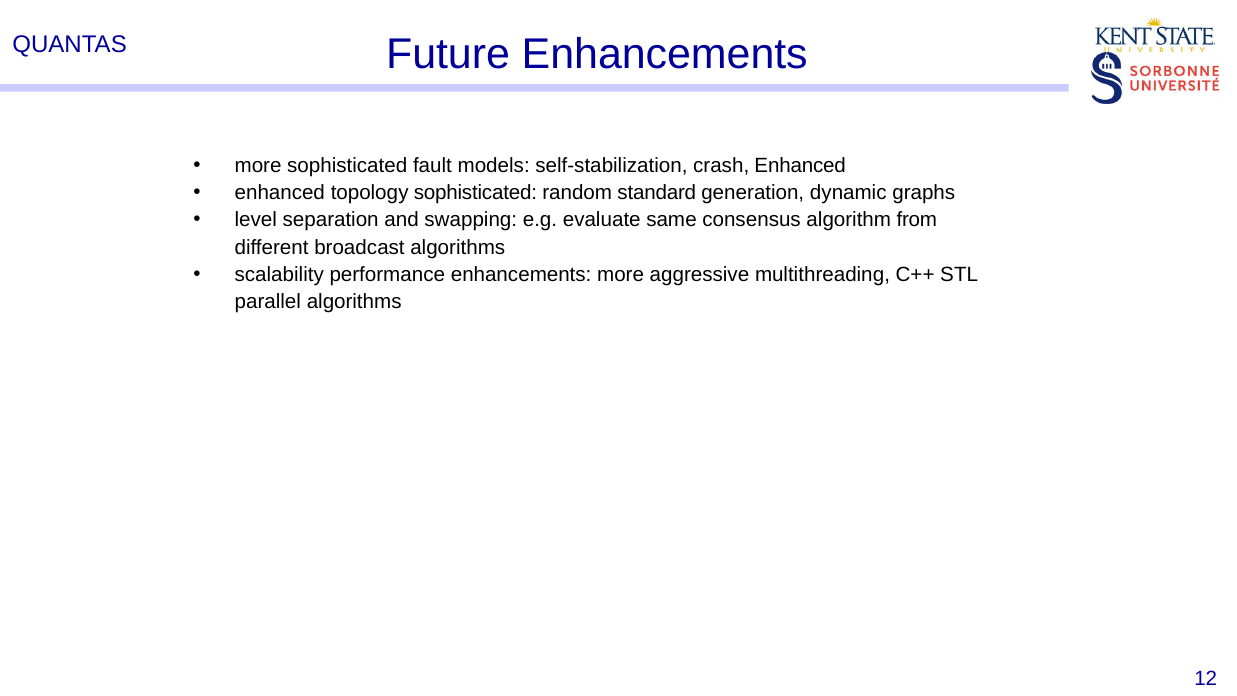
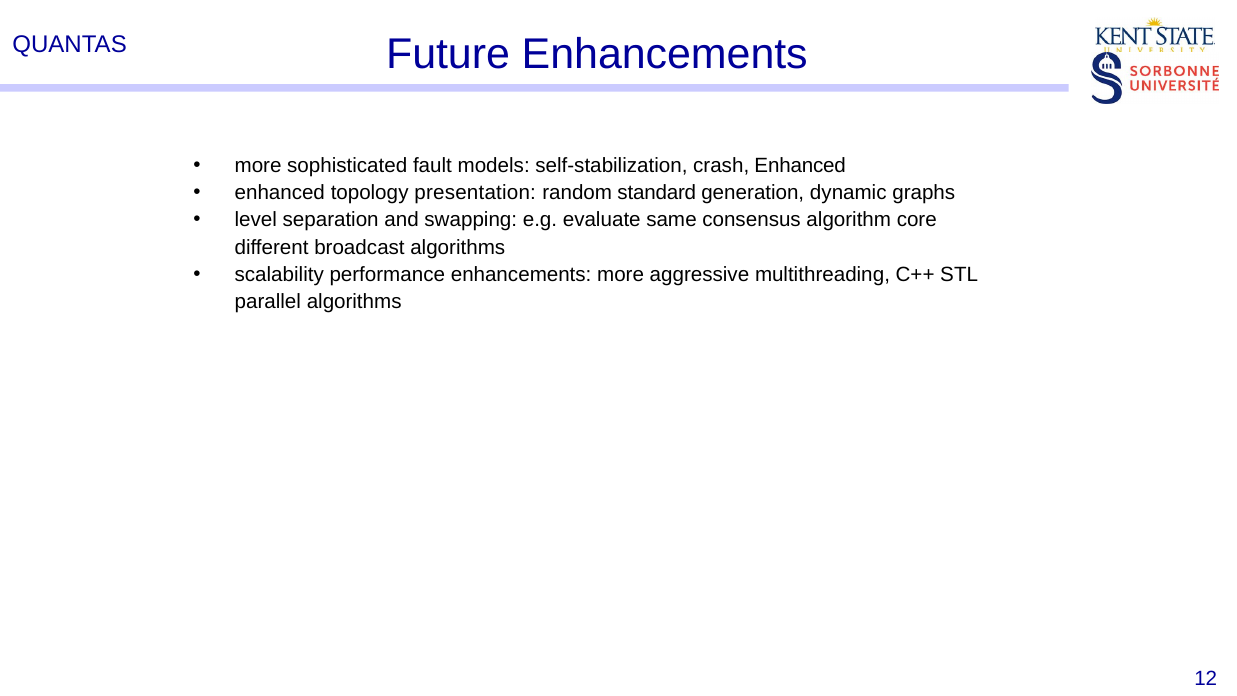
topology sophisticated: sophisticated -> presentation (475, 193)
from: from -> core (917, 220)
